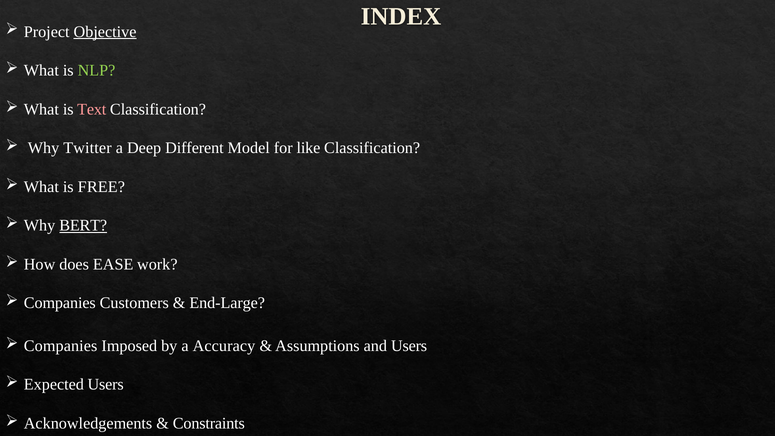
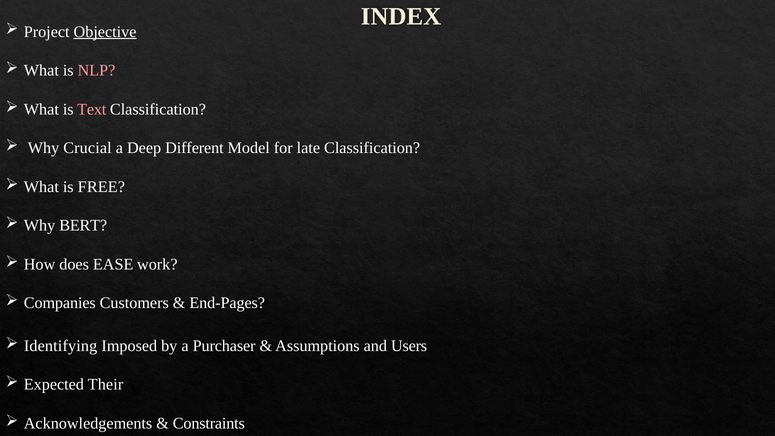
NLP colour: light green -> pink (97, 71)
Twitter: Twitter -> Crucial (87, 148)
like: like -> late (308, 148)
BERT underline: present -> none (83, 226)
End-Large: End-Large -> End-Pages (227, 303)
Companies: Companies -> Identifying (61, 346)
Accuracy: Accuracy -> Purchaser (224, 346)
Expected Users: Users -> Their (106, 385)
